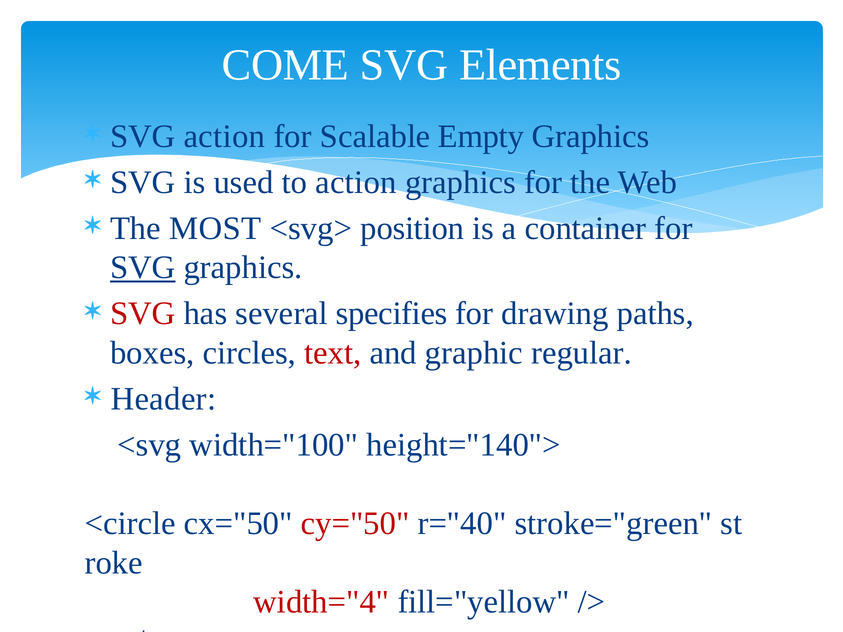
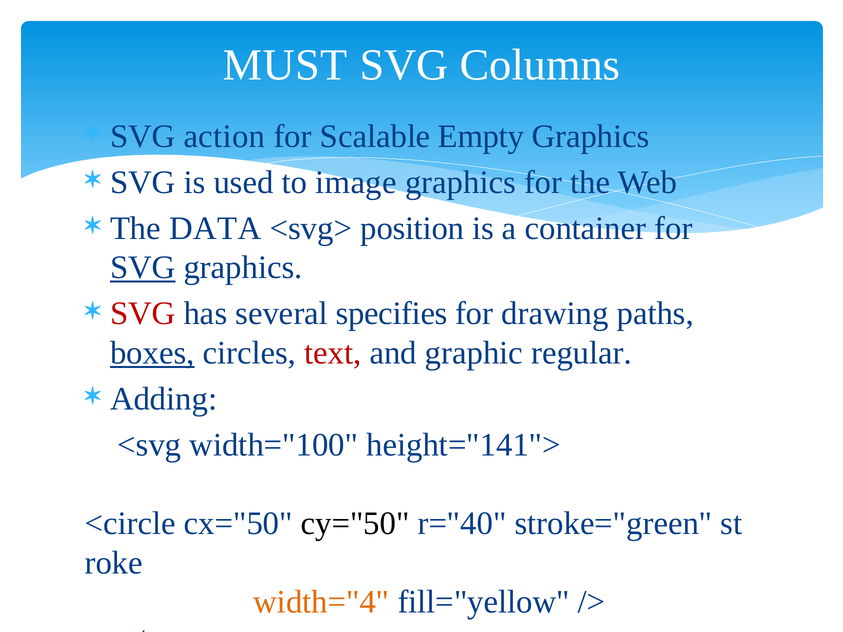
COME: COME -> MUST (285, 65)
Elements: Elements -> Columns (540, 65)
to action: action -> image (356, 182)
MOST: MOST -> DATA (215, 228)
boxes underline: none -> present (152, 353)
Header: Header -> Adding (164, 399)
height="140">: height="140"> -> height="141"> (464, 445)
cy="50 colour: red -> black (355, 524)
width="4 colour: red -> orange (321, 602)
